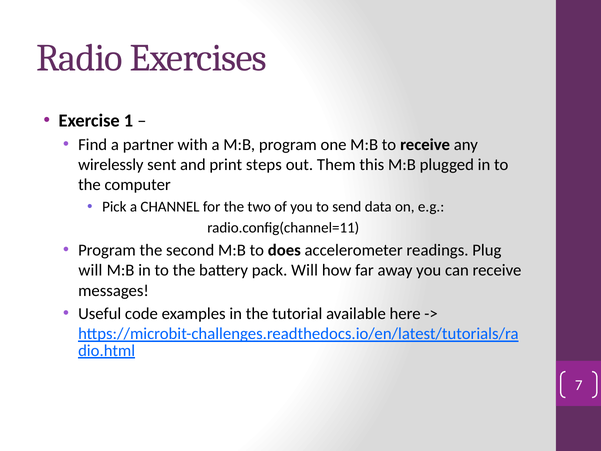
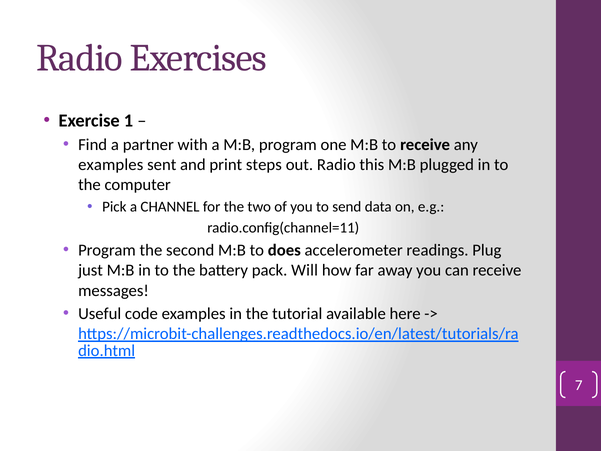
wirelessly: wirelessly -> examples (111, 165)
out Them: Them -> Radio (336, 165)
will: will -> just (91, 270)
